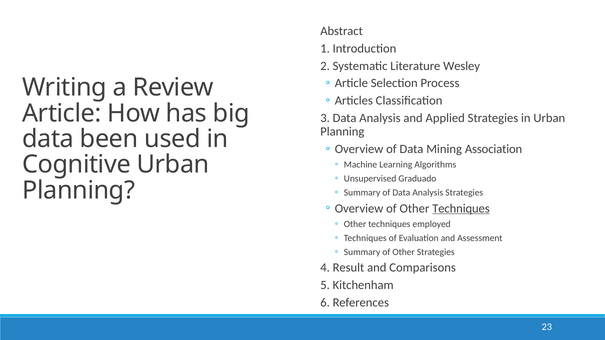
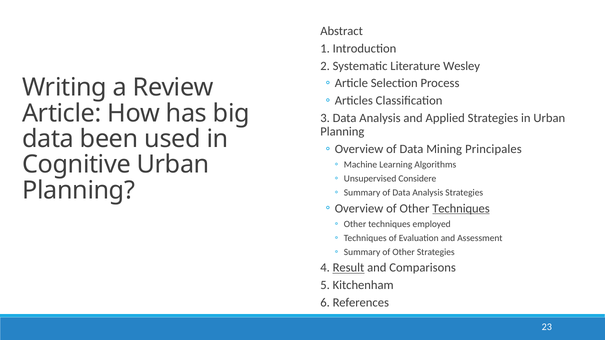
Association: Association -> Principales (493, 149)
Graduado: Graduado -> Considere (417, 179)
Result underline: none -> present (348, 268)
